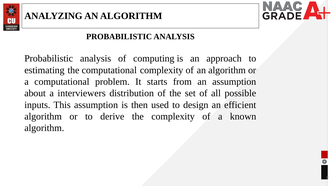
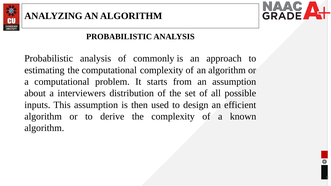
computing: computing -> commonly (154, 59)
